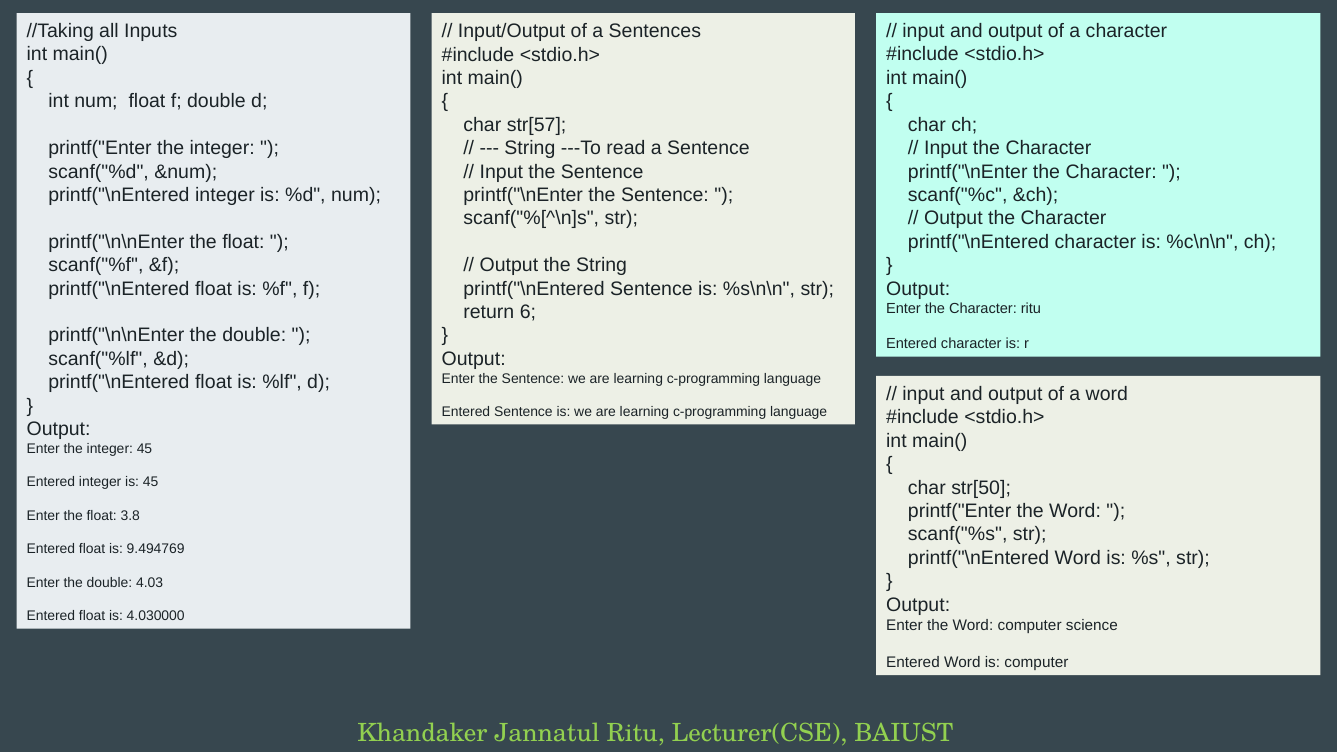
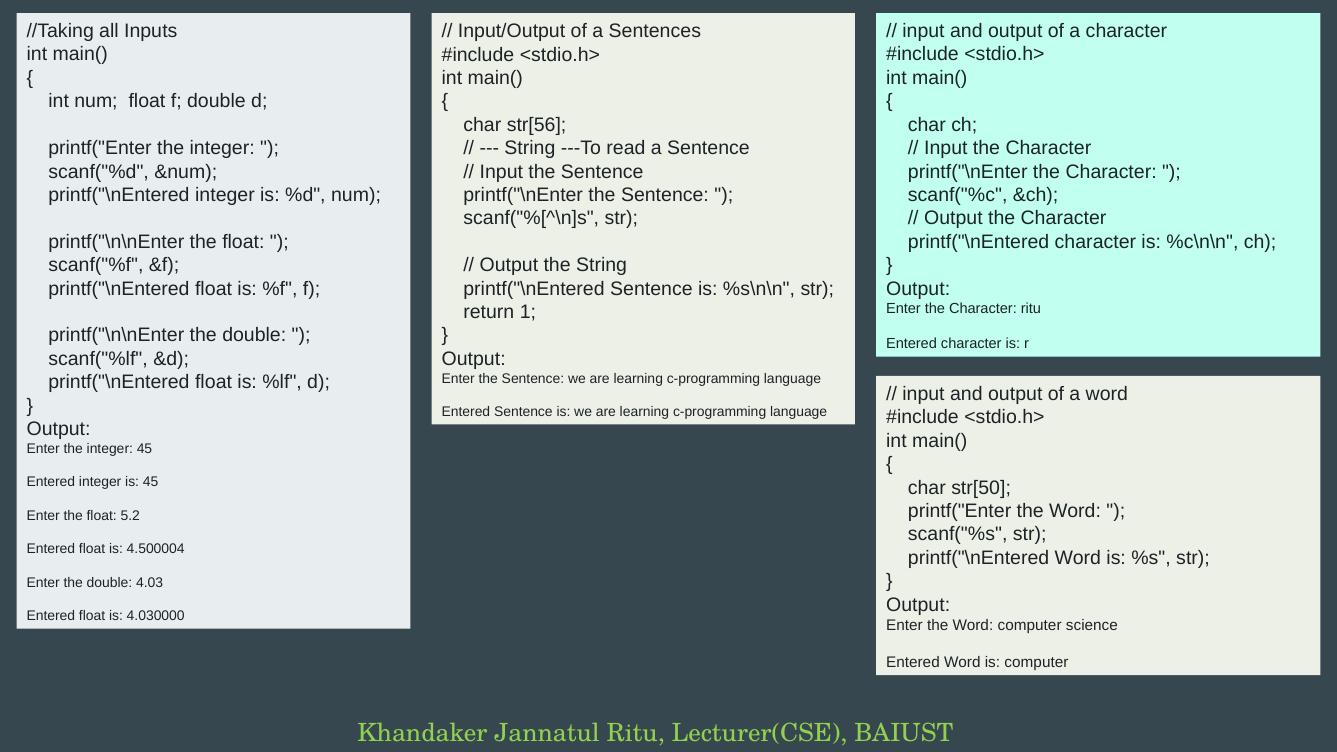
str[57: str[57 -> str[56 (537, 125)
6: 6 -> 1 (528, 312)
3.8: 3.8 -> 5.2 (130, 516)
9.494769: 9.494769 -> 4.500004 (156, 549)
